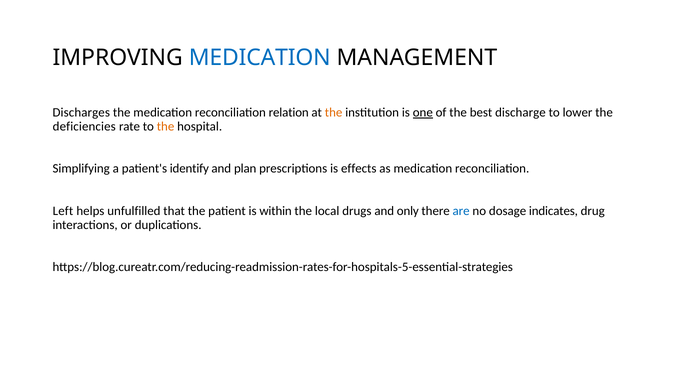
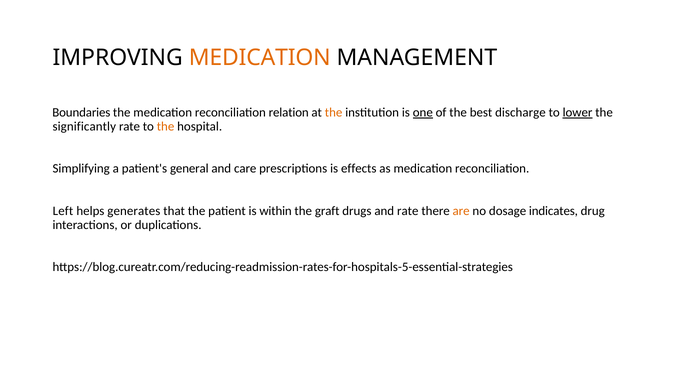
MEDICATION colour: blue -> orange (260, 58)
Discharges: Discharges -> Boundaries (81, 113)
lower underline: none -> present (578, 113)
deficiencies: deficiencies -> significantly (84, 127)
identify: identify -> general (189, 169)
plan: plan -> care (245, 169)
unfulfilled: unfulfilled -> generates (134, 211)
local: local -> graft (327, 211)
and only: only -> rate (408, 211)
are colour: blue -> orange (461, 211)
